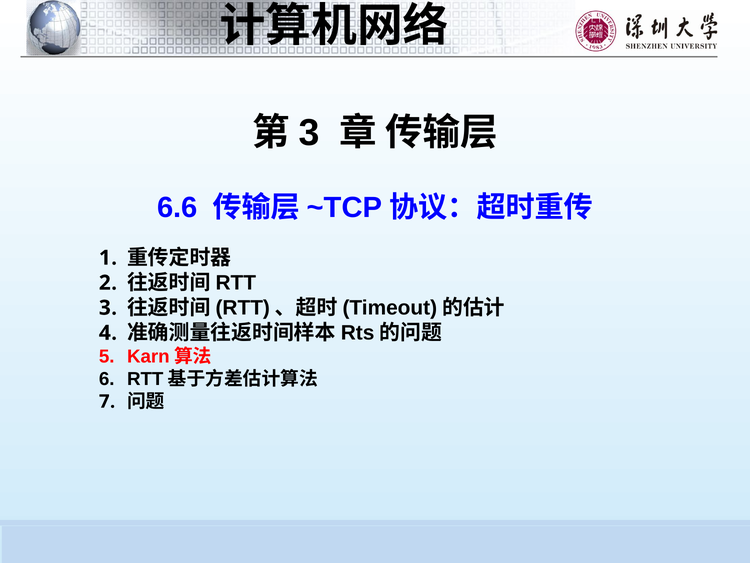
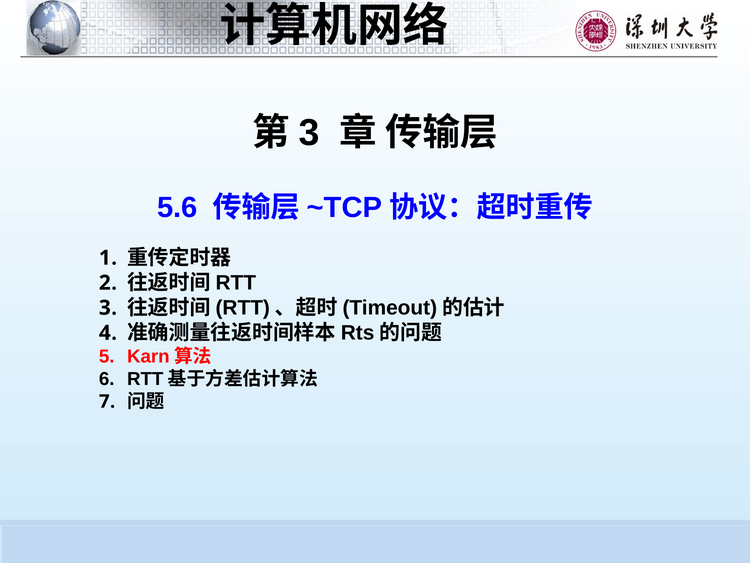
6.6: 6.6 -> 5.6 (177, 207)
